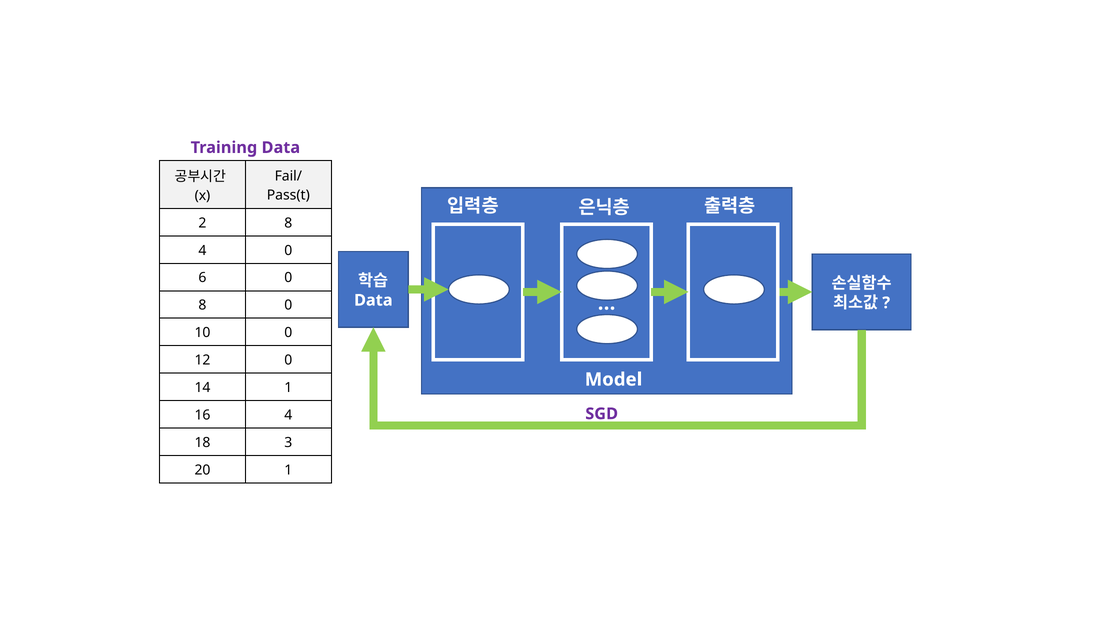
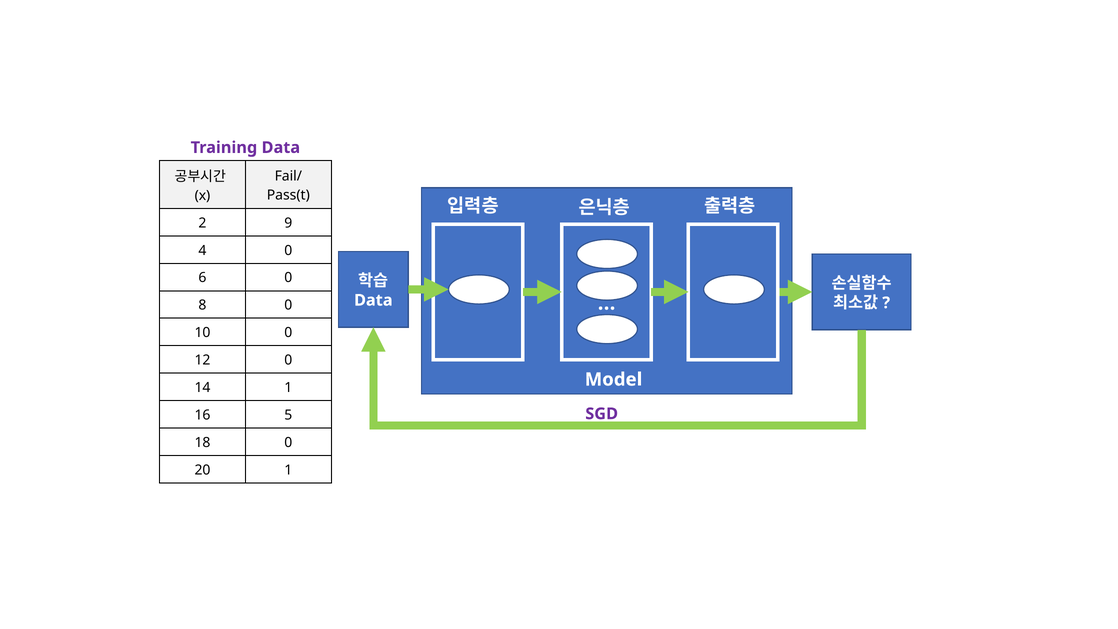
2 8: 8 -> 9 (288, 223)
16 4: 4 -> 5 (288, 415)
18 3: 3 -> 0 (288, 442)
